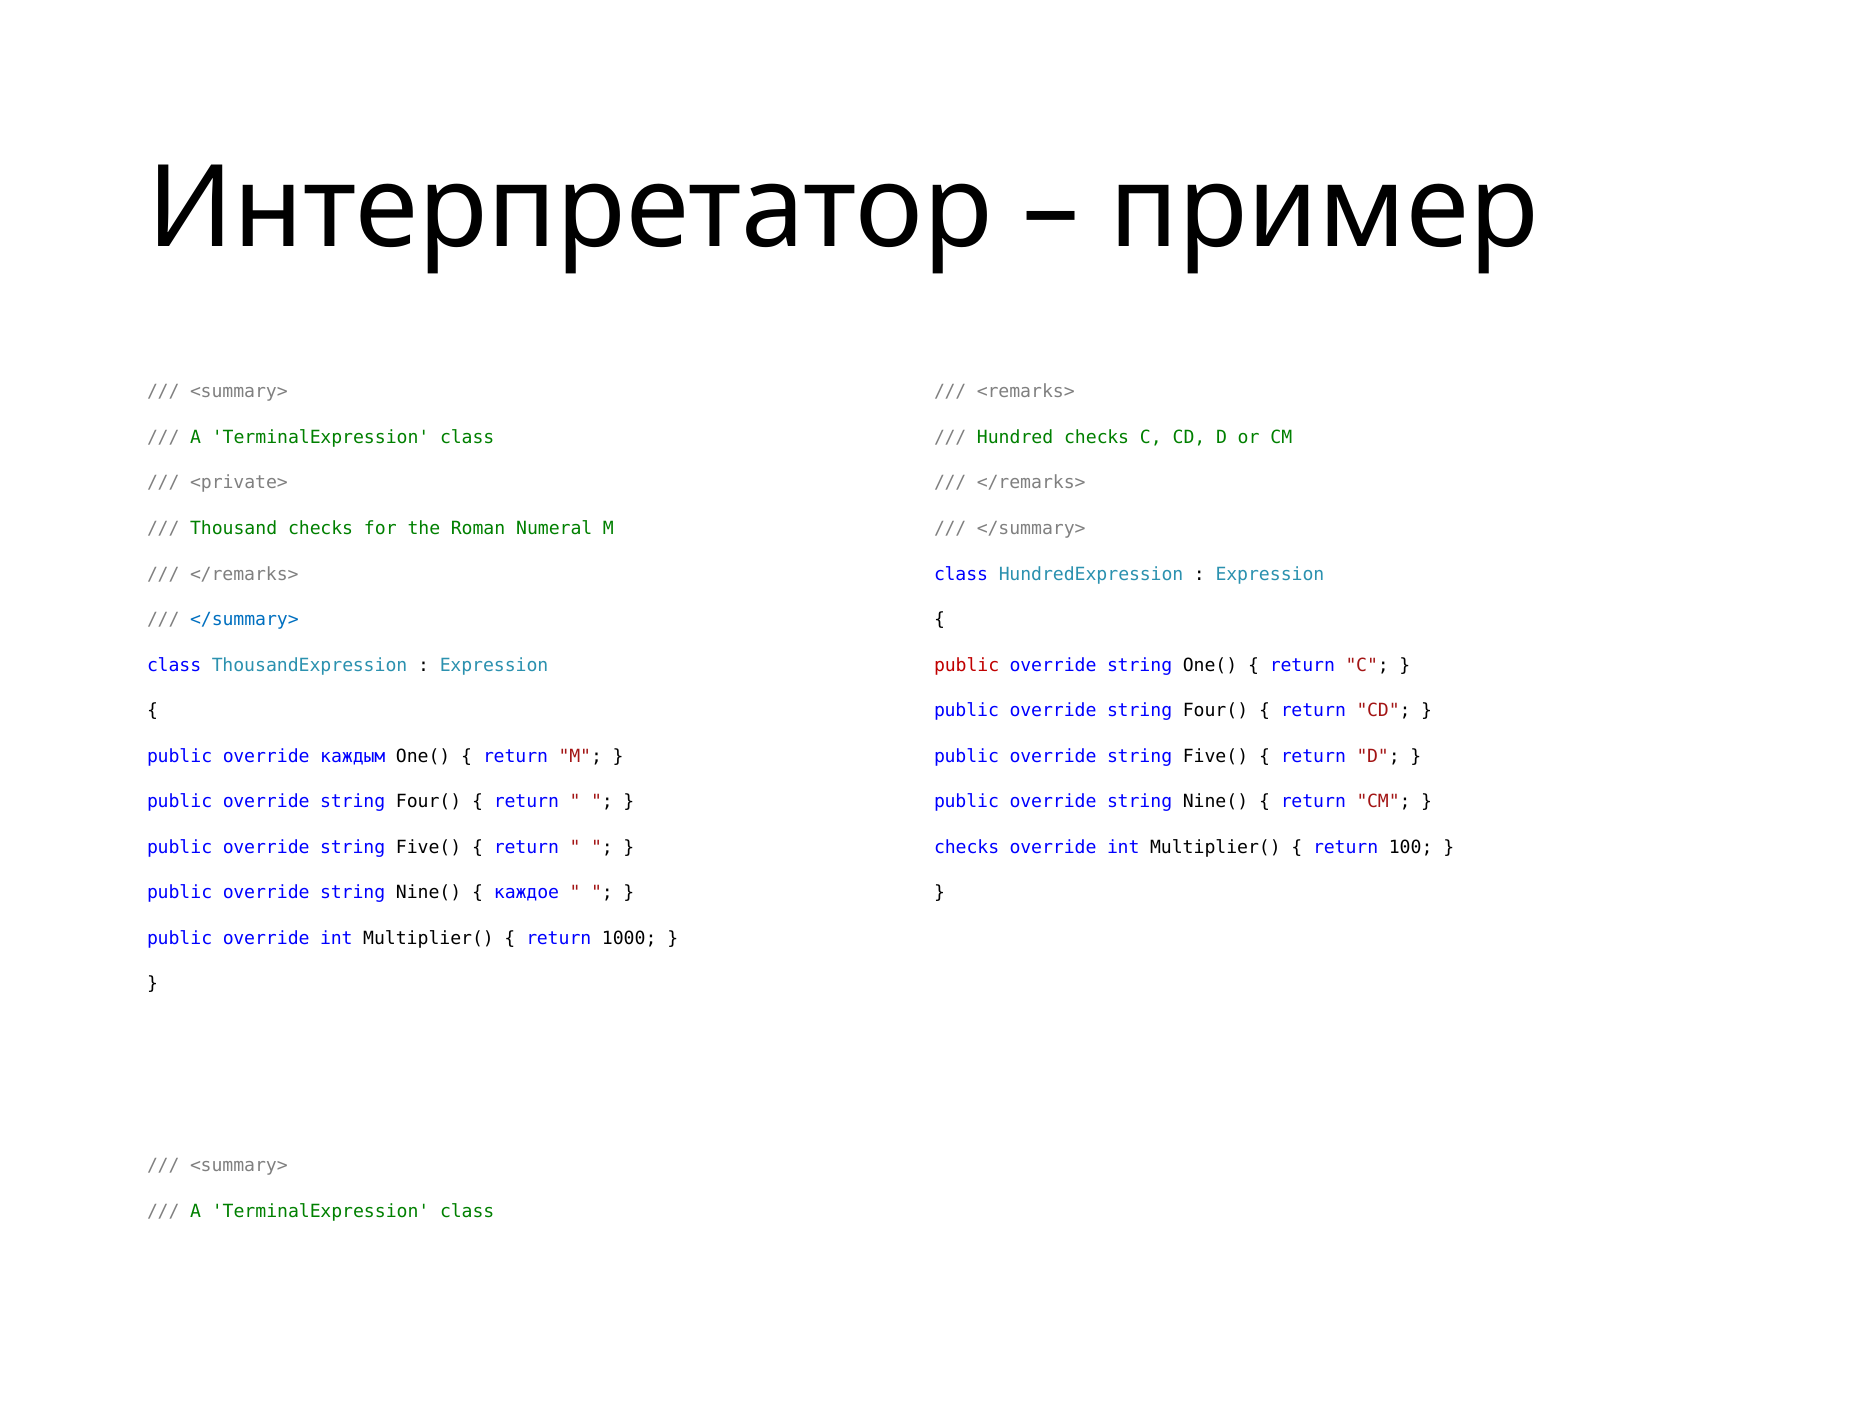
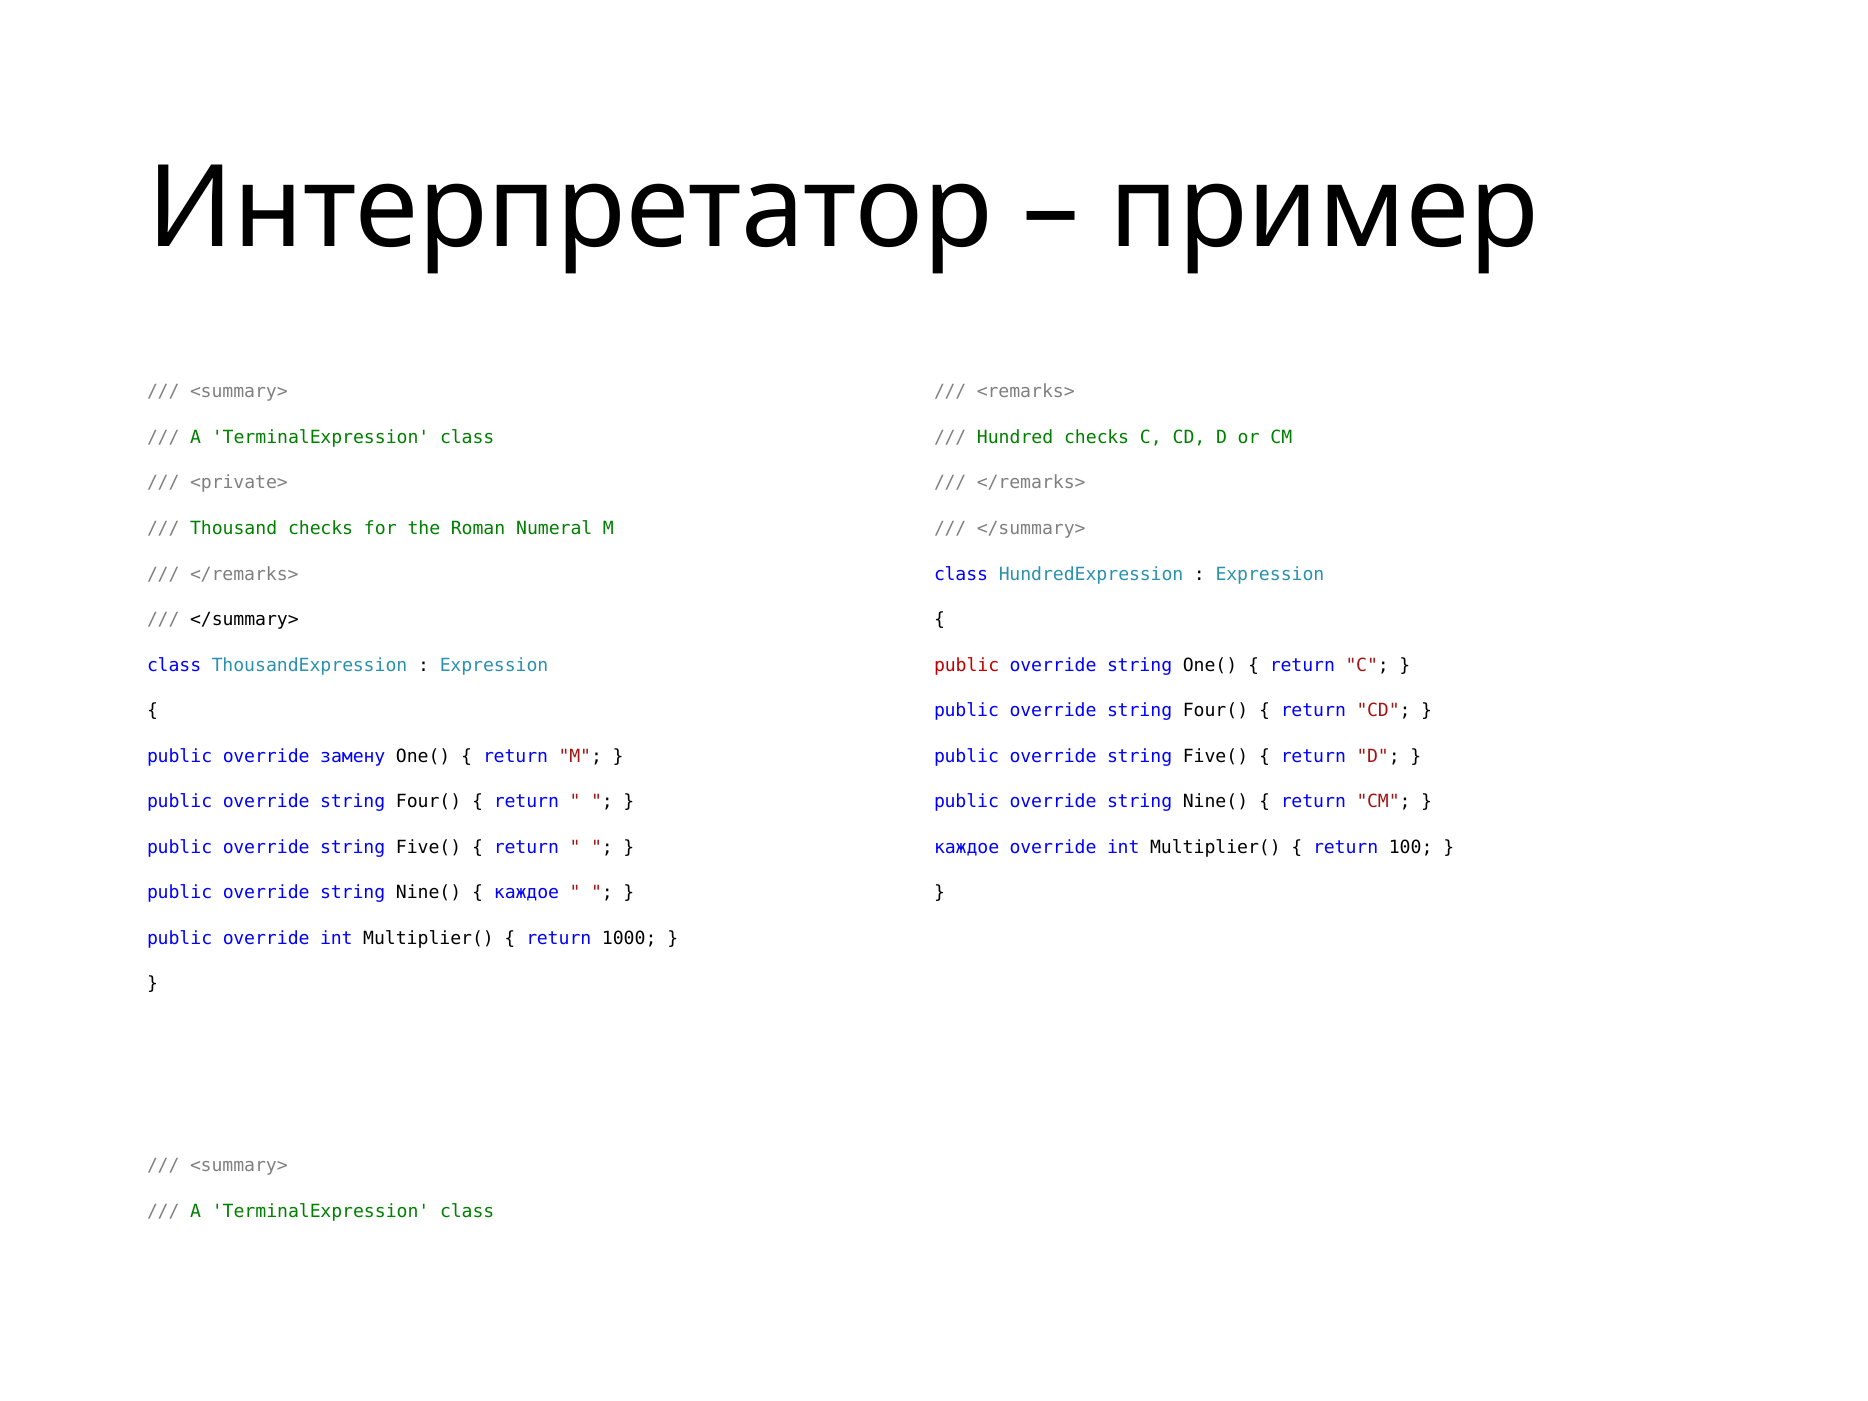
</summary> colour: blue -> black (244, 620)
каждым: каждым -> замену (353, 756)
checks: checks -> каждое (967, 847)
